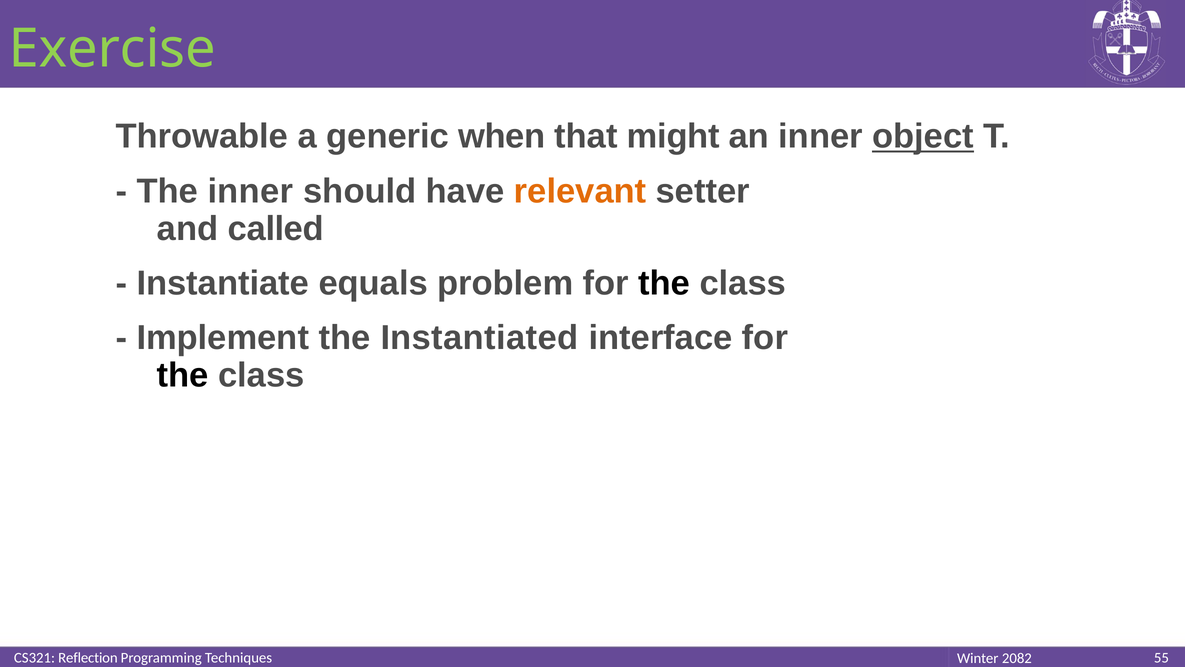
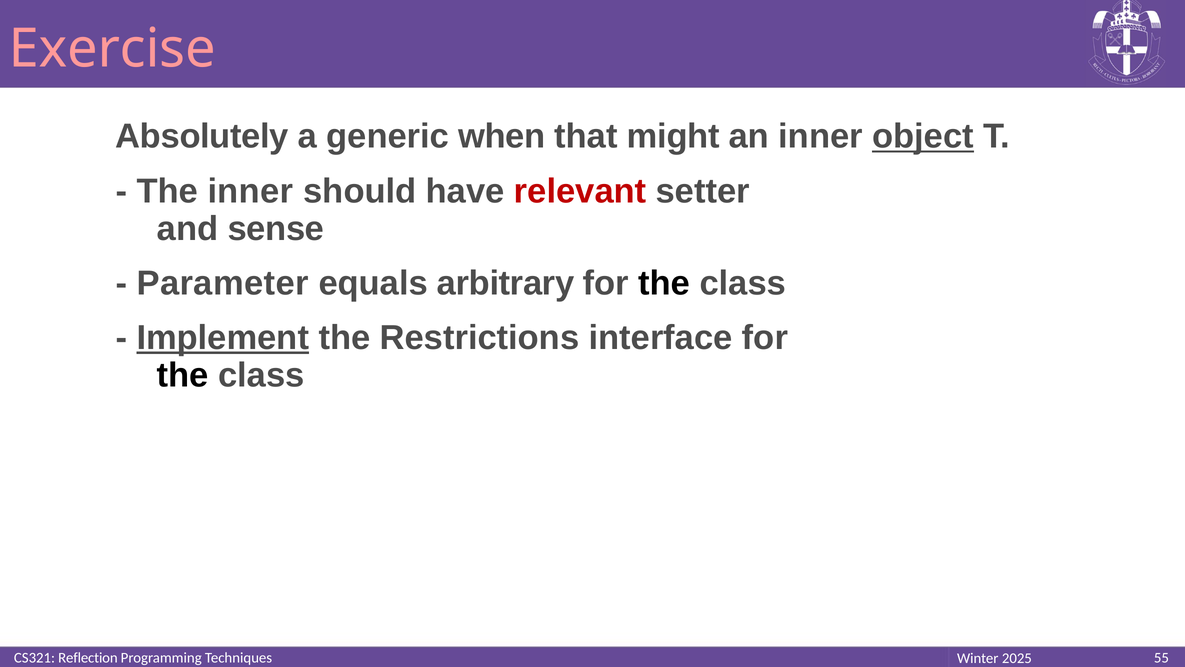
Exercise colour: light green -> pink (112, 49)
Throwable: Throwable -> Absolutely (202, 136)
relevant colour: orange -> red (580, 191)
called: called -> sense (276, 228)
Instantiate: Instantiate -> Parameter (223, 283)
problem: problem -> arbitrary (506, 283)
Implement underline: none -> present (223, 338)
Instantiated: Instantiated -> Restrictions (480, 338)
2082: 2082 -> 2025 (1017, 658)
